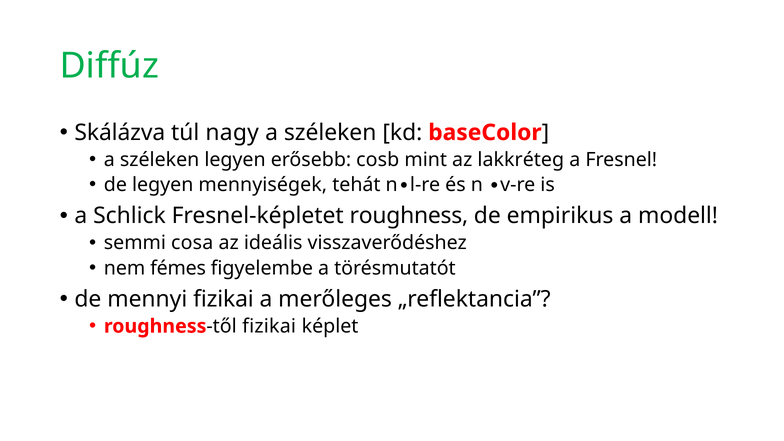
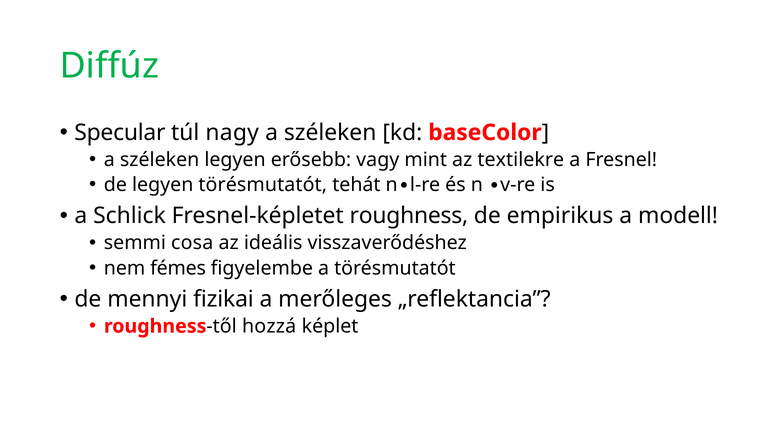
Skálázva: Skálázva -> Specular (120, 133)
cosb: cosb -> vagy (378, 160)
lakkréteg: lakkréteg -> textilekre (521, 160)
legyen mennyiségek: mennyiségek -> törésmutatót (263, 185)
fizikai: fizikai -> hozzá (269, 326)
